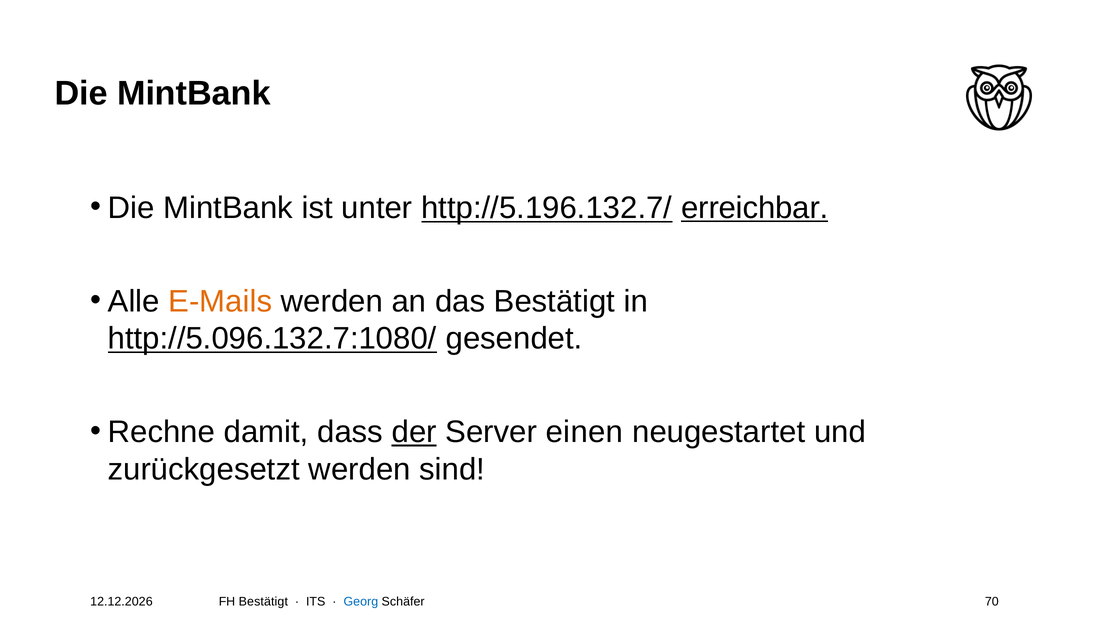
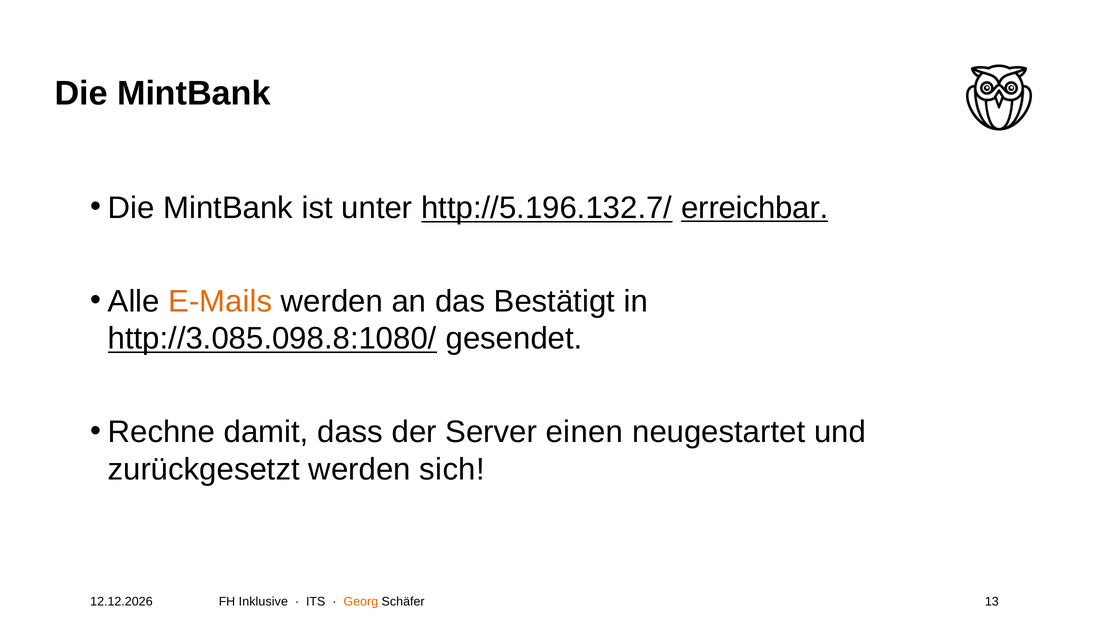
http://5.096.132.7:1080/: http://5.096.132.7:1080/ -> http://3.085.098.8:1080/ (272, 339)
der underline: present -> none (414, 432)
sind: sind -> sich (452, 469)
FH Bestätigt: Bestätigt -> Inklusive (263, 602)
Georg colour: blue -> orange (361, 602)
70: 70 -> 13 (992, 602)
